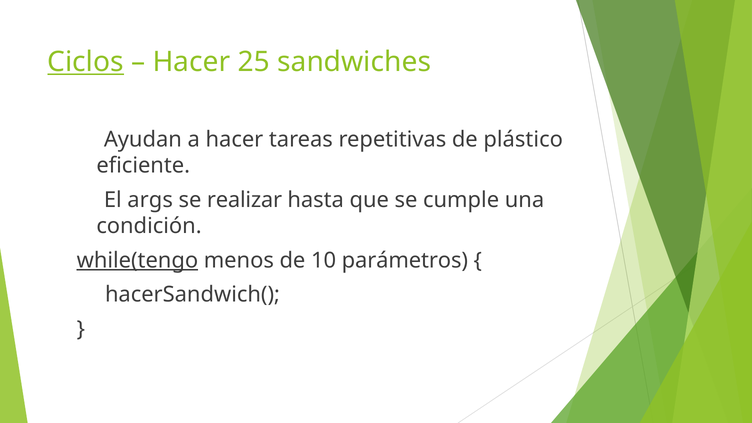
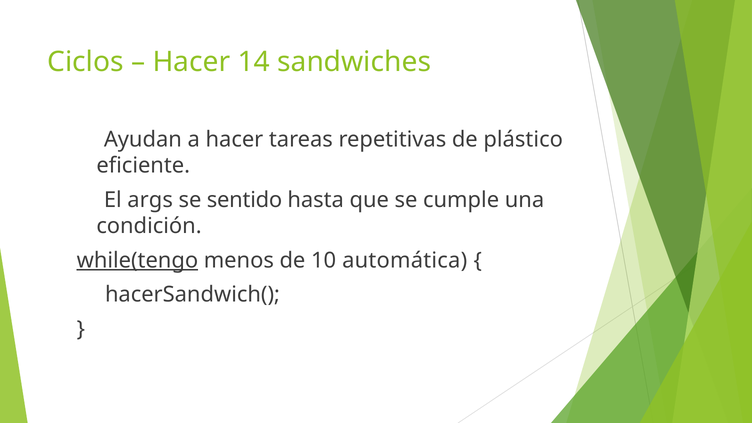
Ciclos underline: present -> none (86, 62)
25: 25 -> 14 (254, 62)
realizar: realizar -> sentido (245, 200)
parámetros: parámetros -> automática (405, 260)
